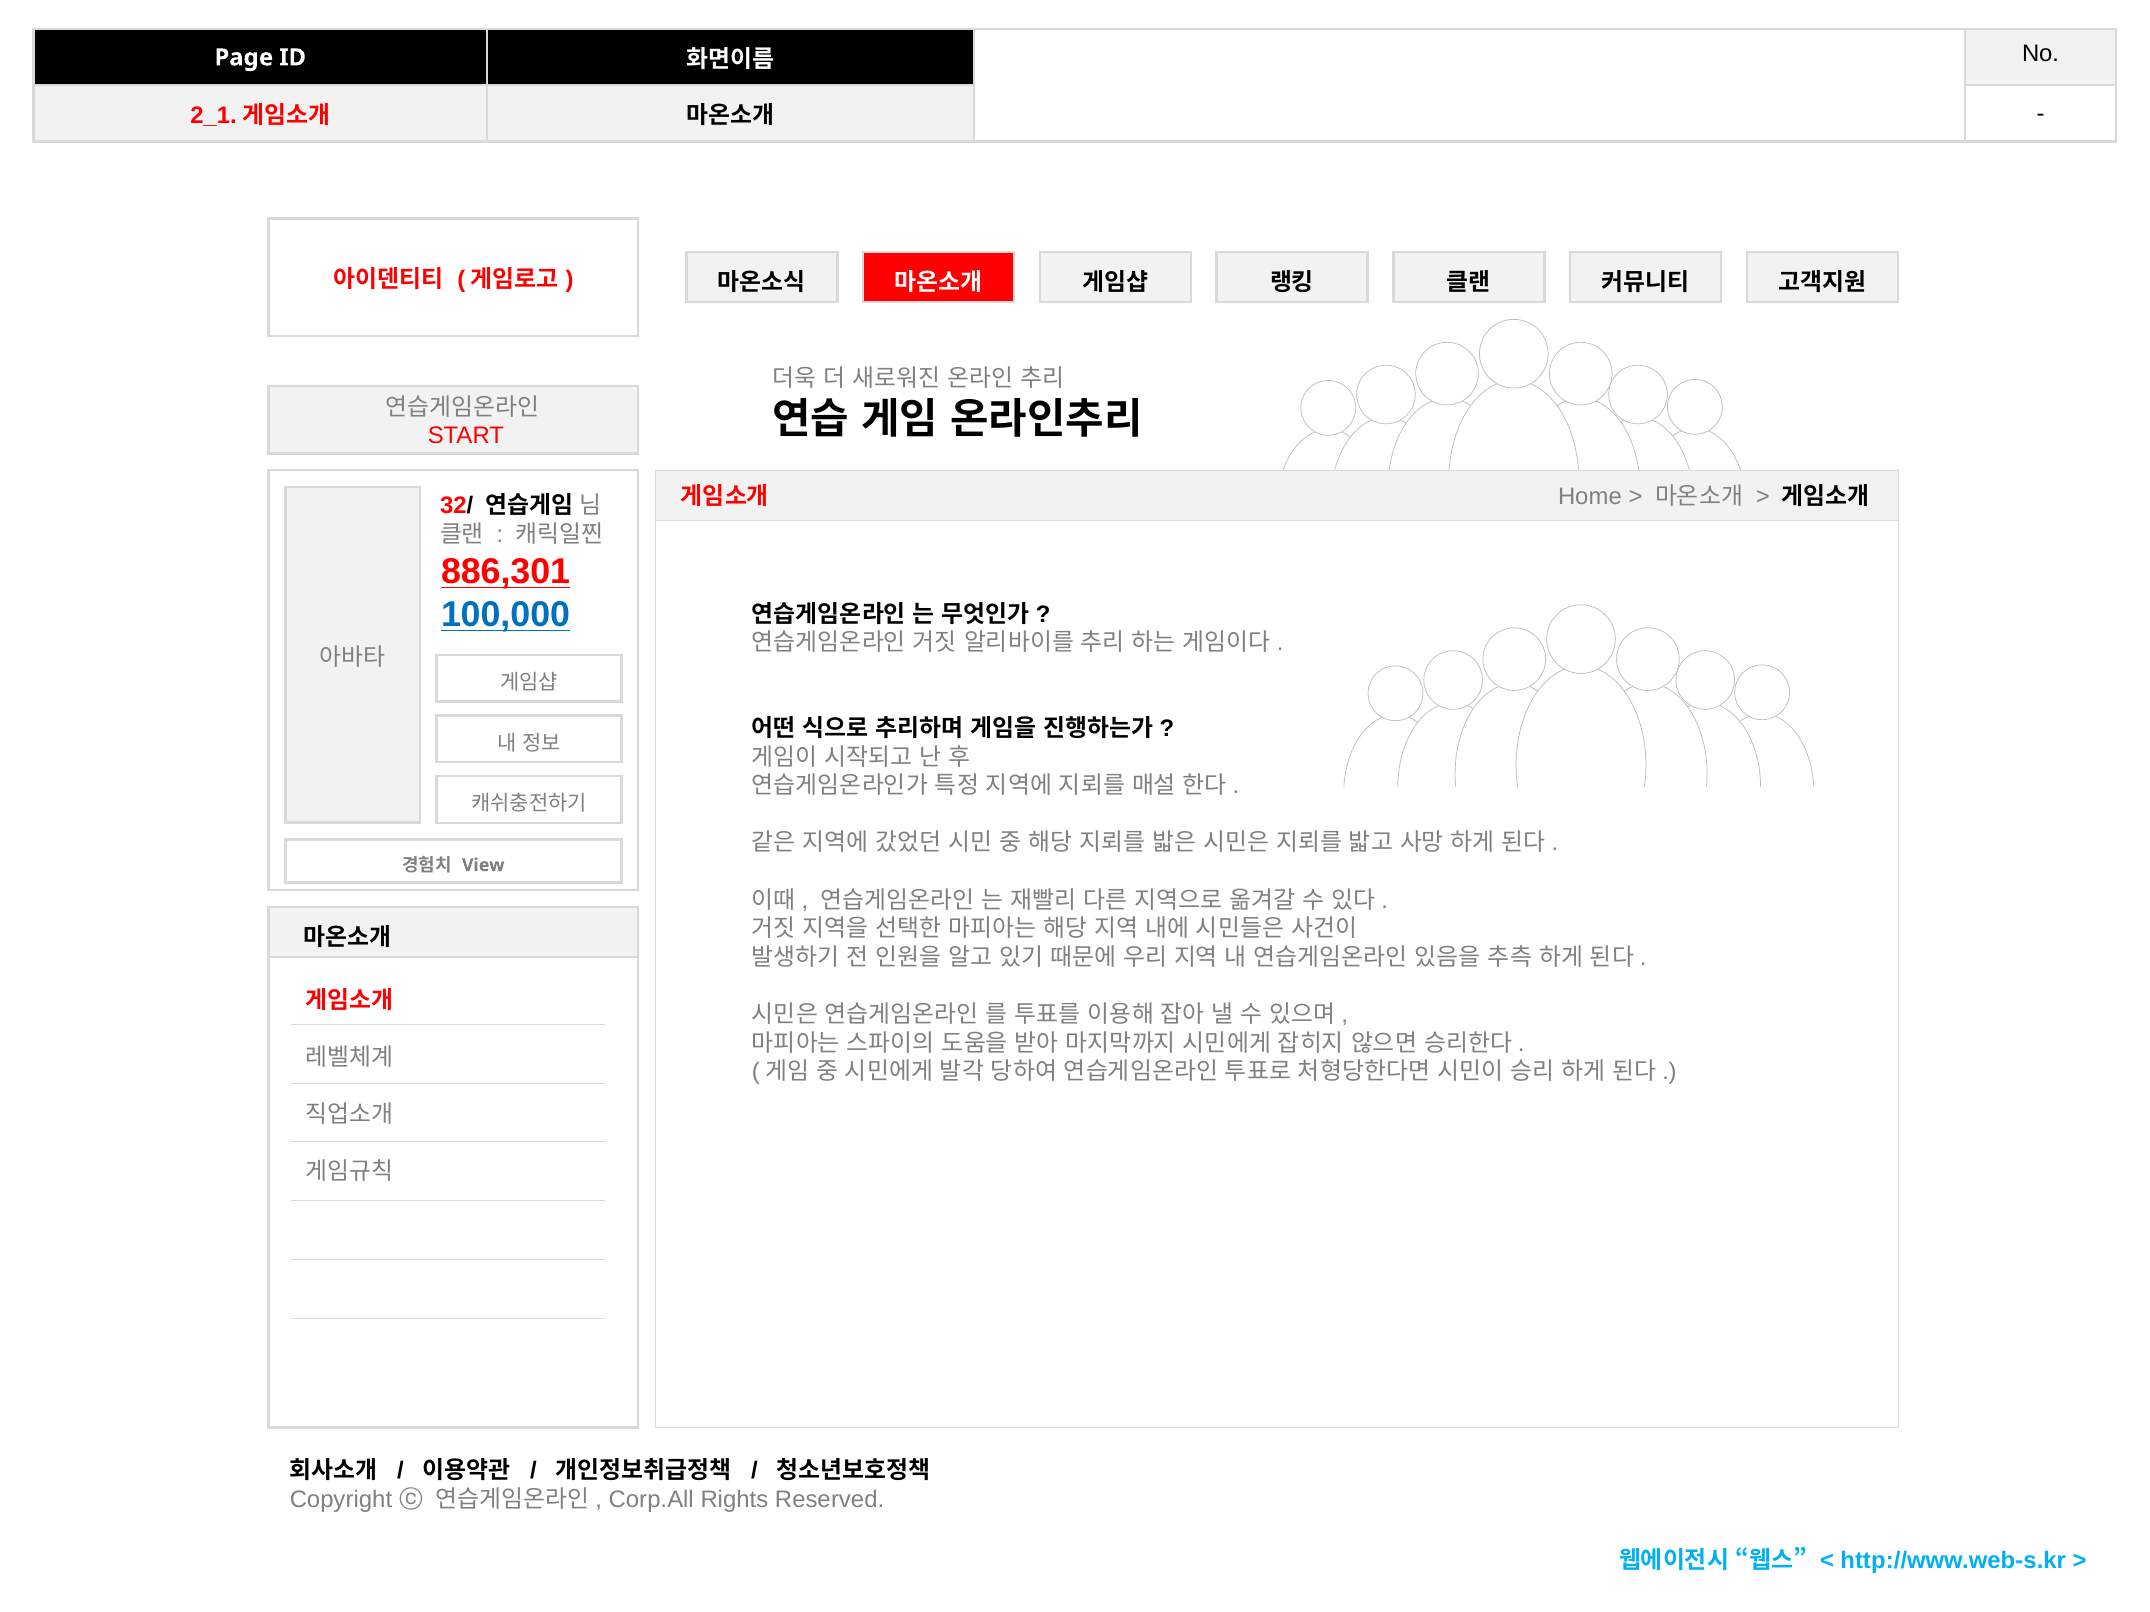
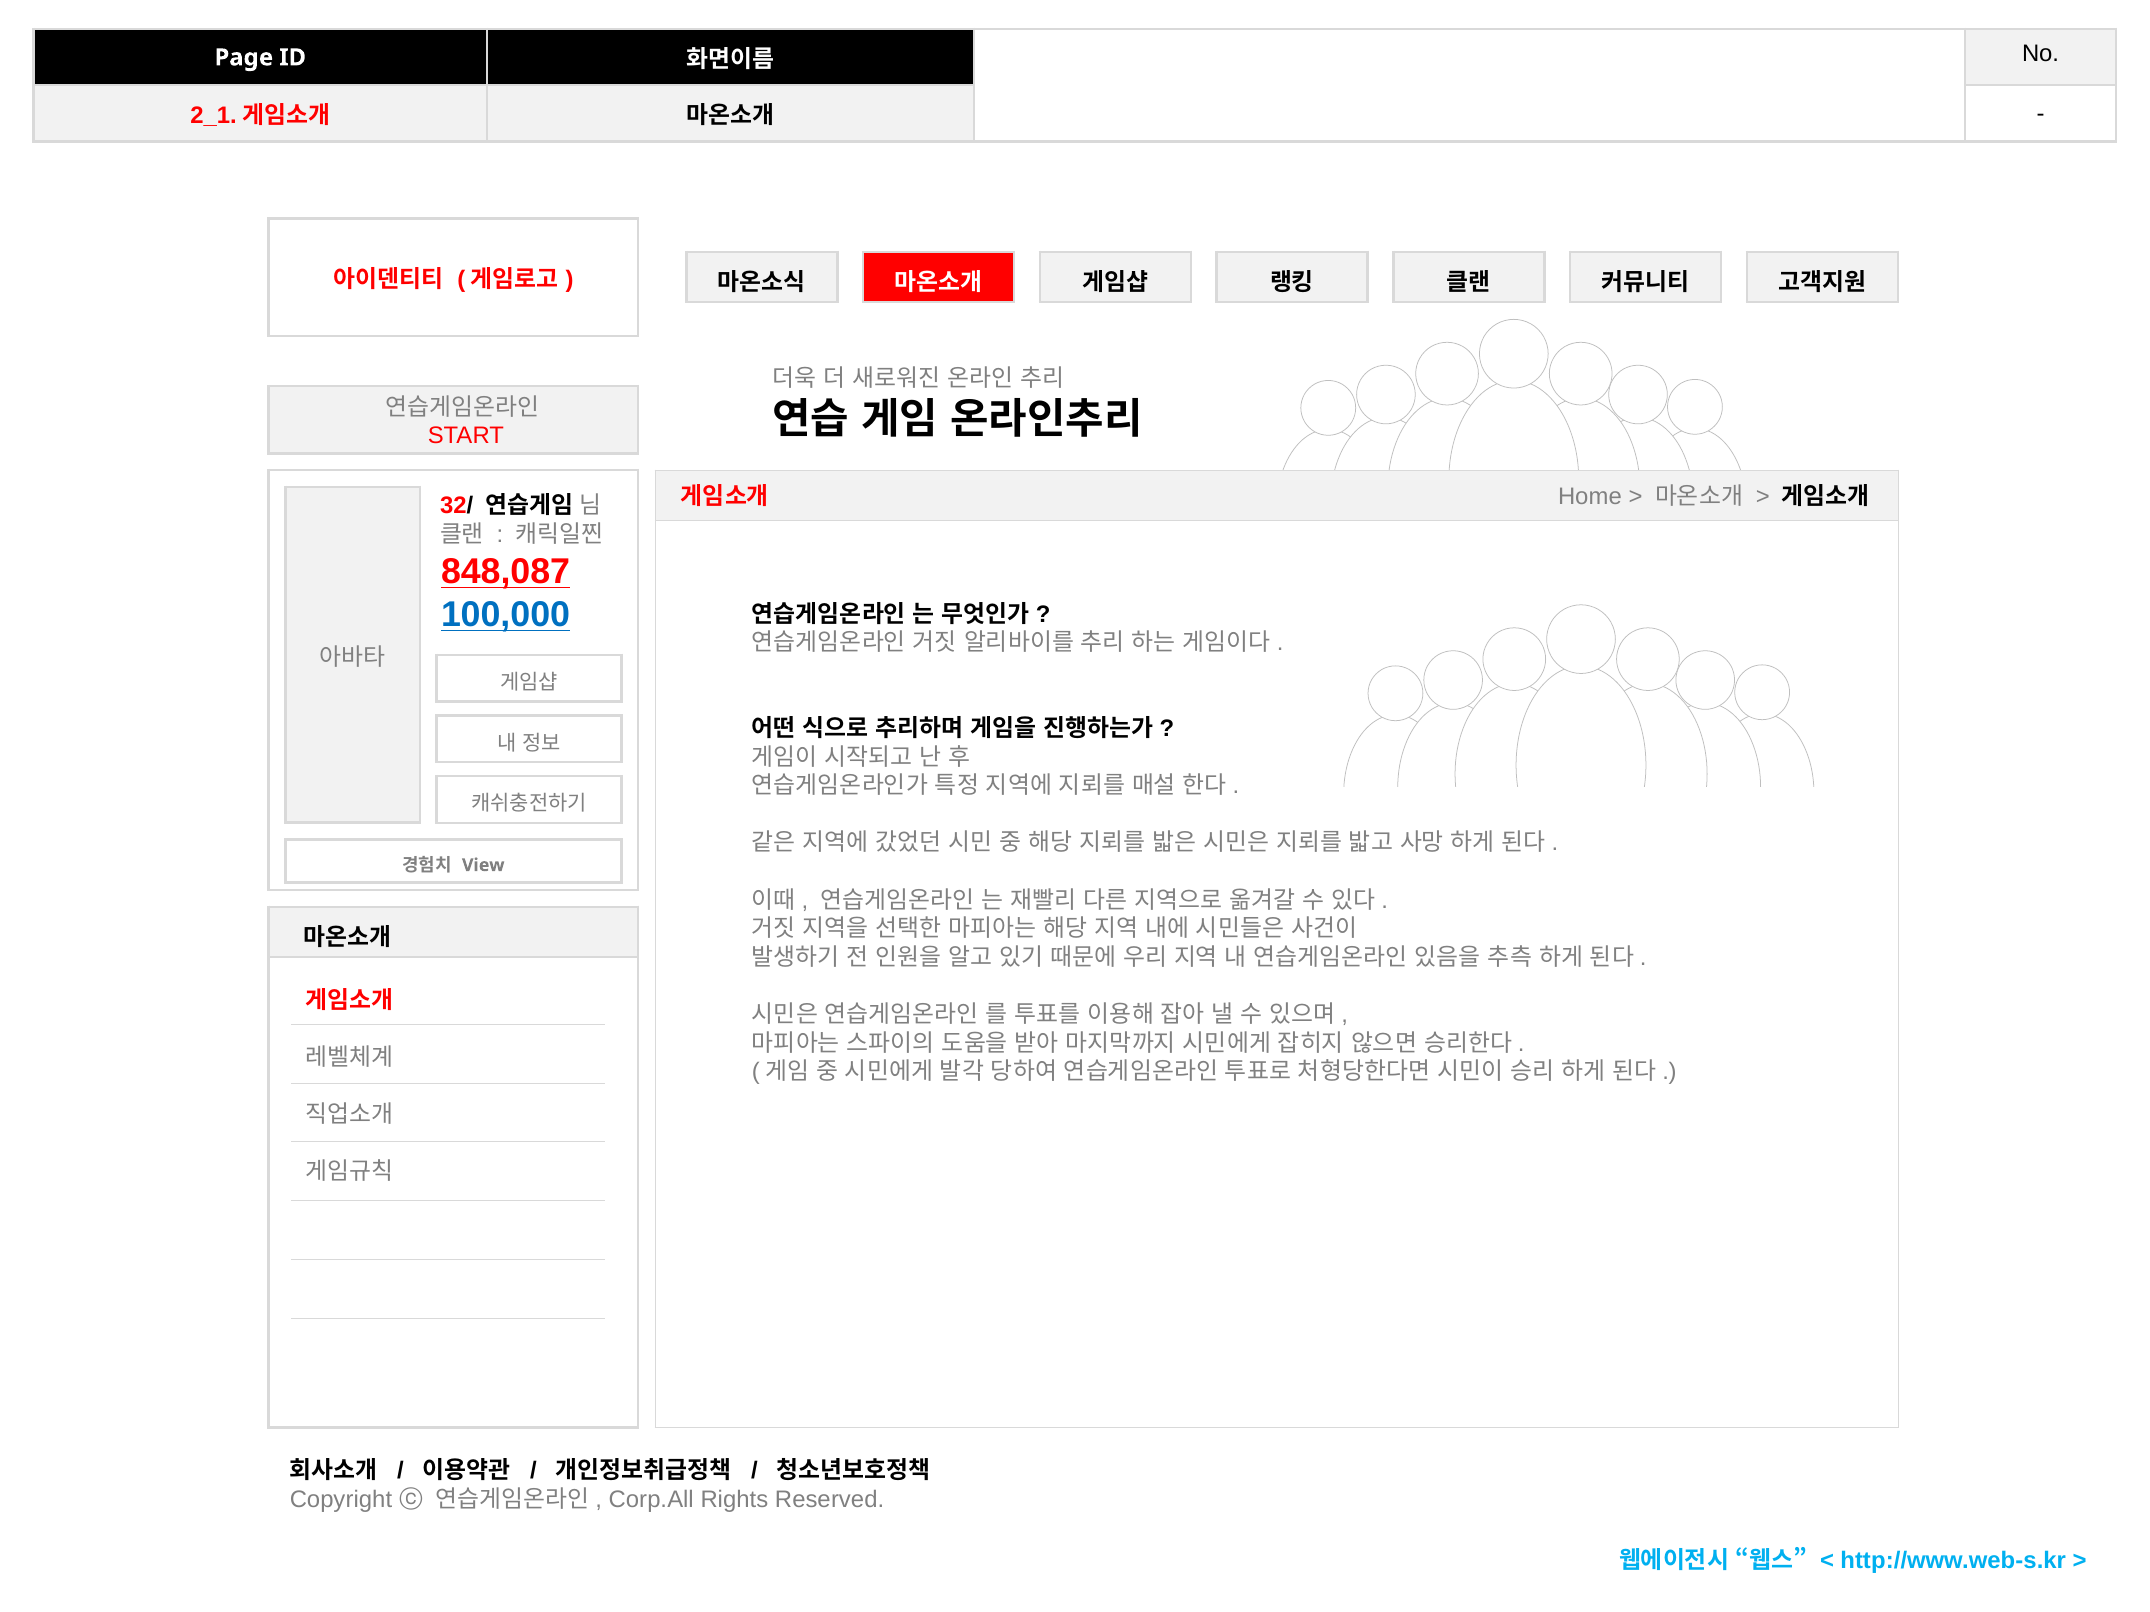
886,301: 886,301 -> 848,087 (506, 572)
